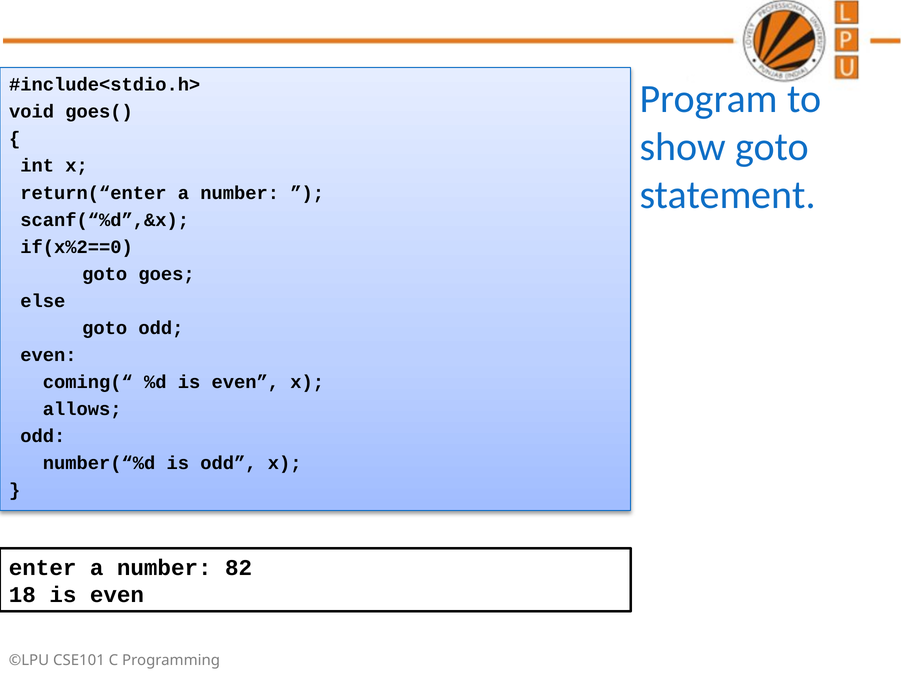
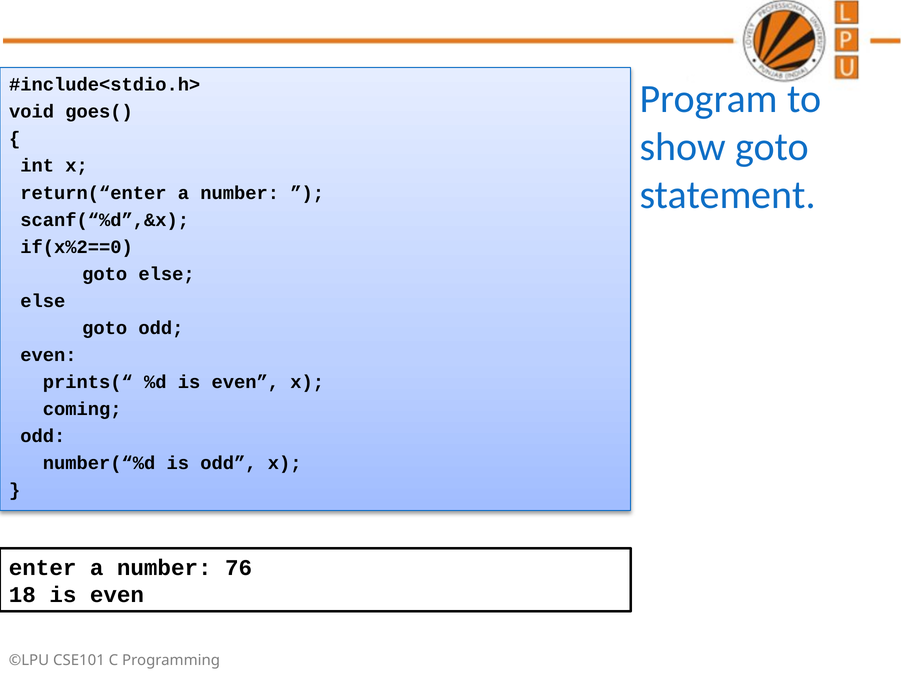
goto goes: goes -> else (167, 274)
coming(“: coming(“ -> prints(“ (88, 382)
allows: allows -> coming (82, 409)
82: 82 -> 76 (239, 568)
